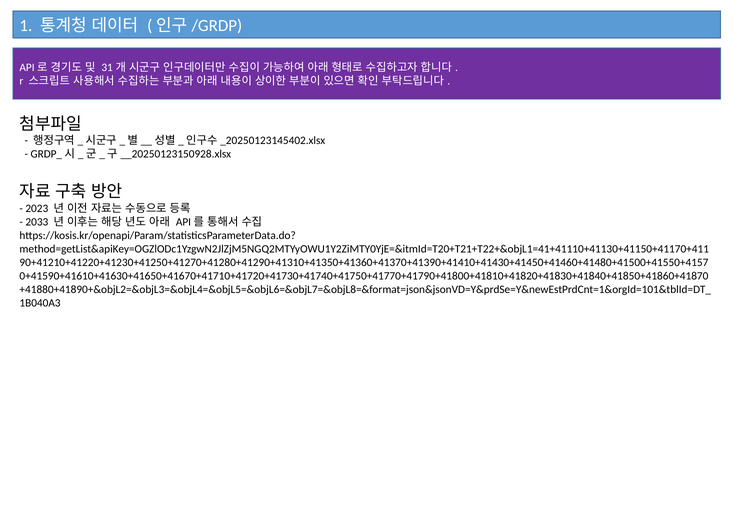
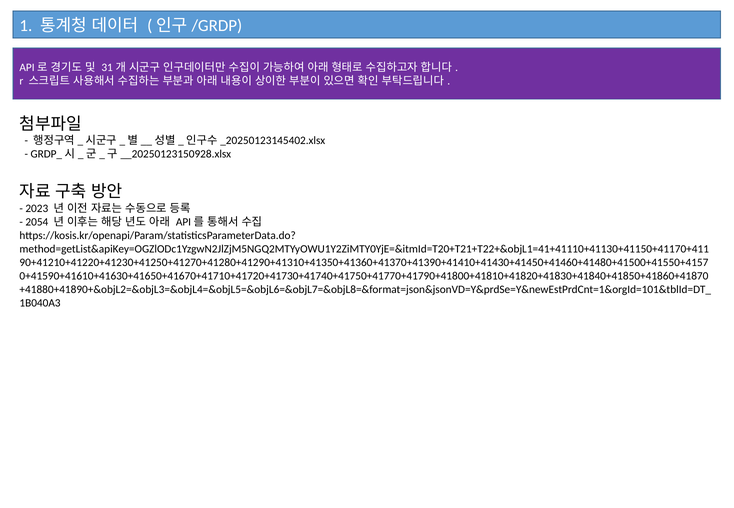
2033: 2033 -> 2054 (37, 222)
